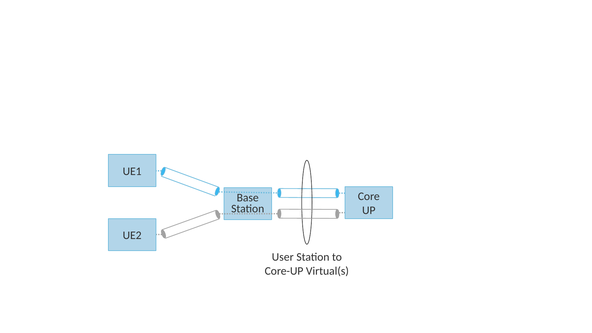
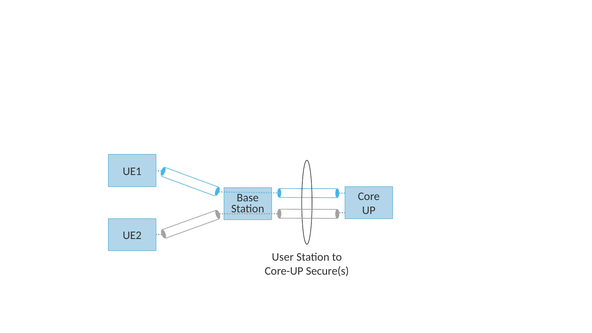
Virtual(s: Virtual(s -> Secure(s (327, 271)
